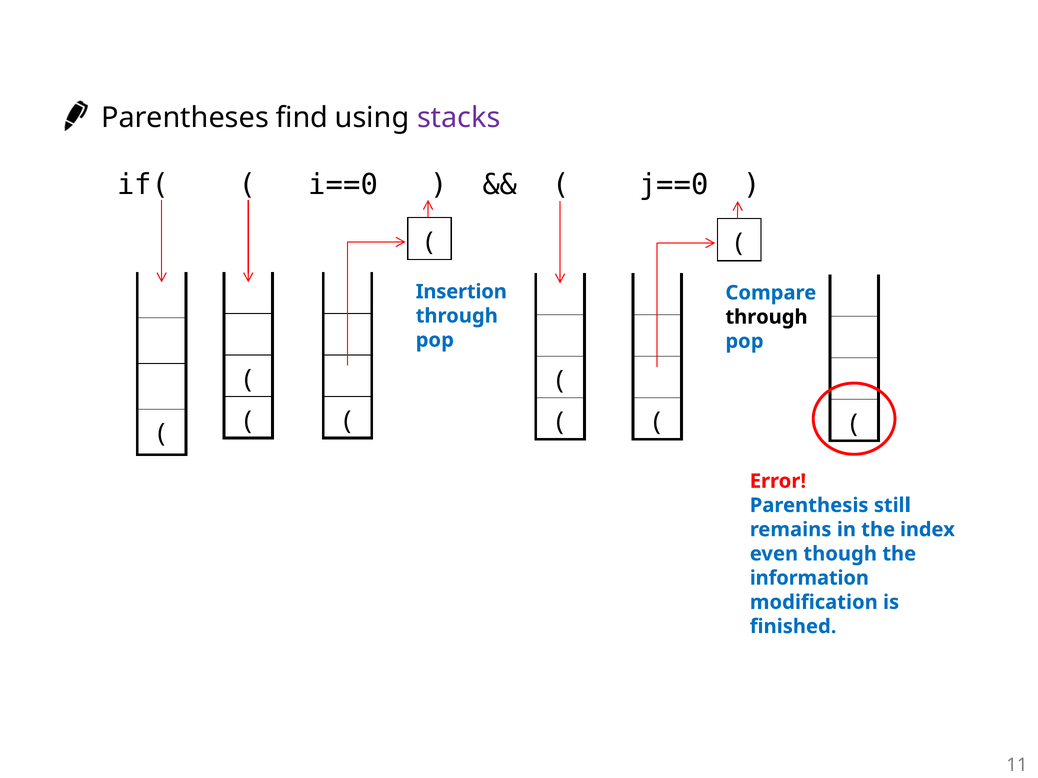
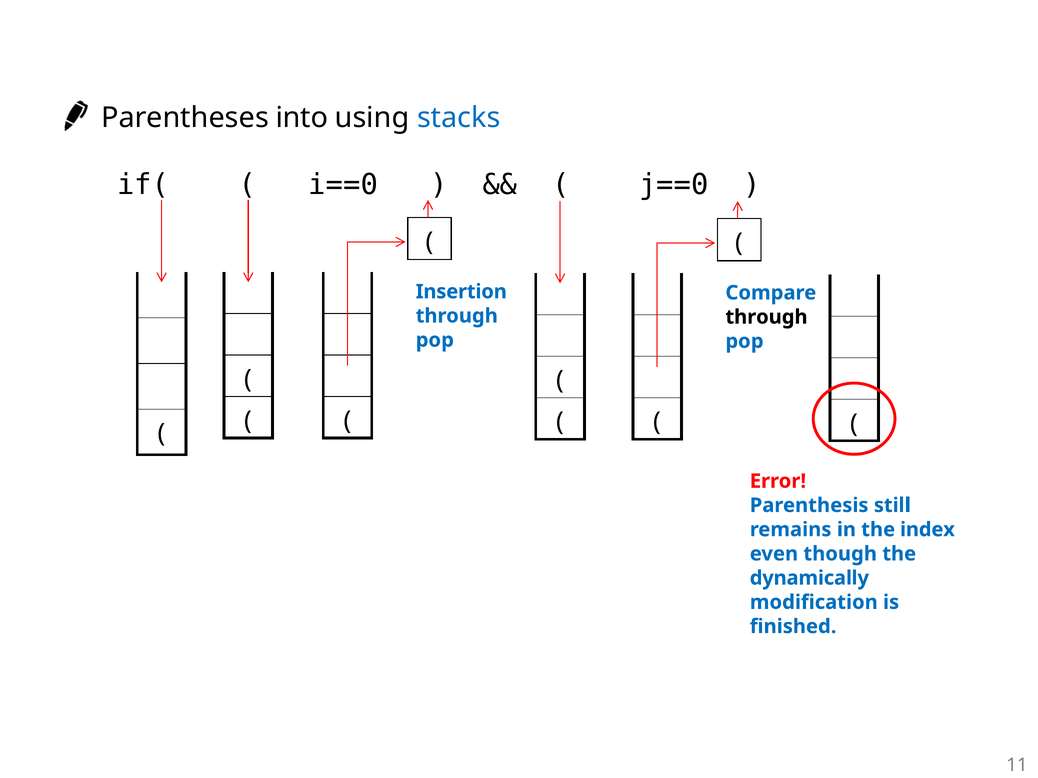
find: find -> into (302, 118)
stacks colour: purple -> blue (459, 118)
information: information -> dynamically (809, 578)
